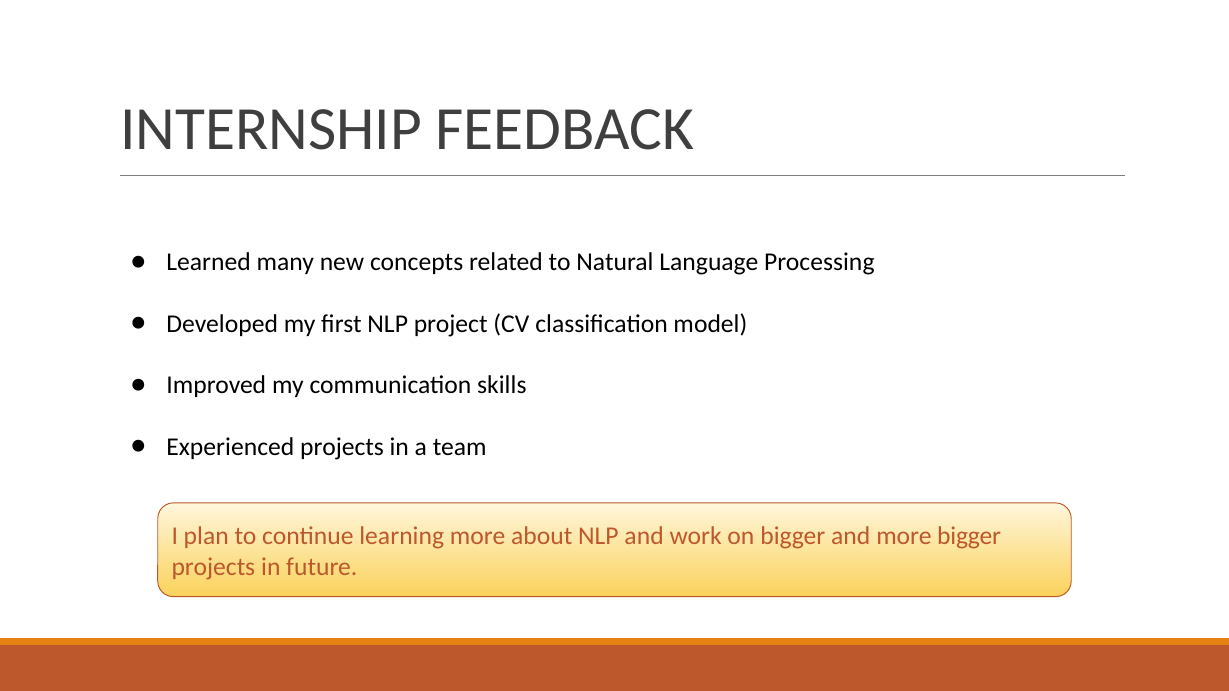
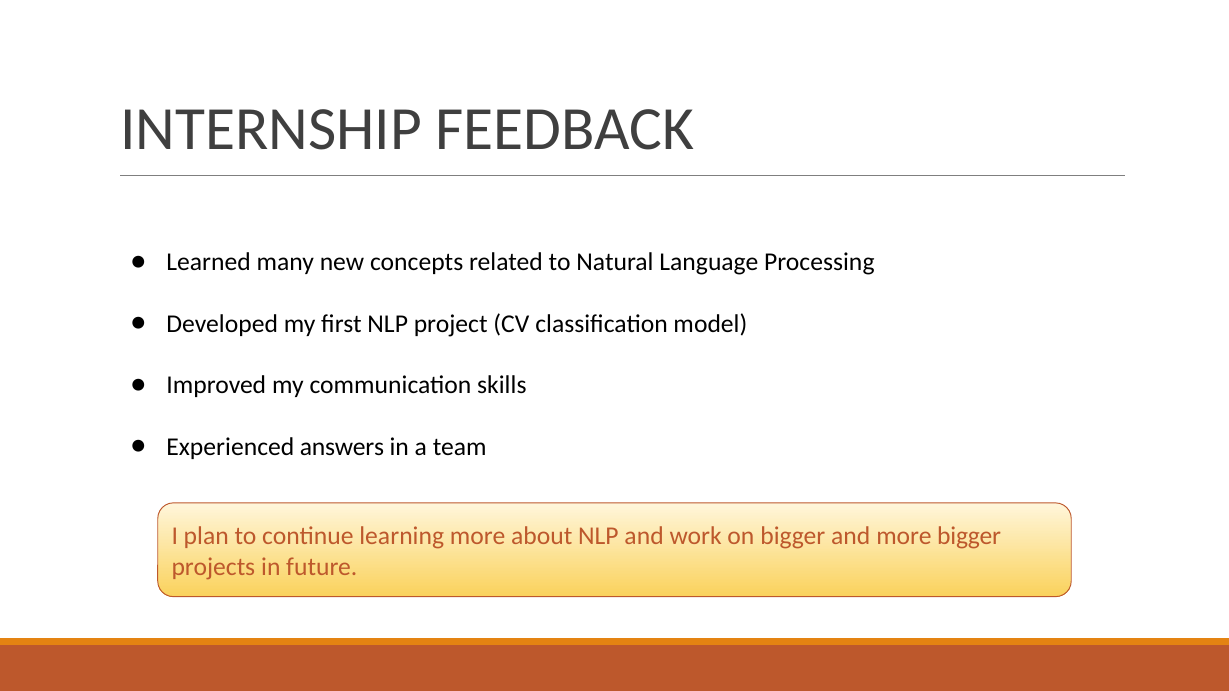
Experienced projects: projects -> answers (342, 447)
